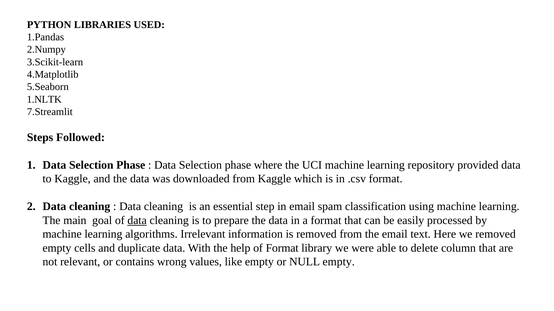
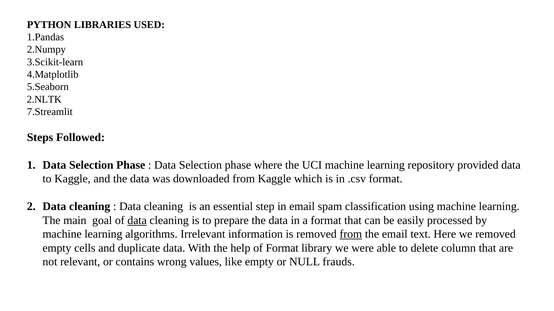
1.NLTK: 1.NLTK -> 2.NLTK (44, 99)
from underline: none -> present (351, 235)
NULL empty: empty -> frauds (339, 262)
